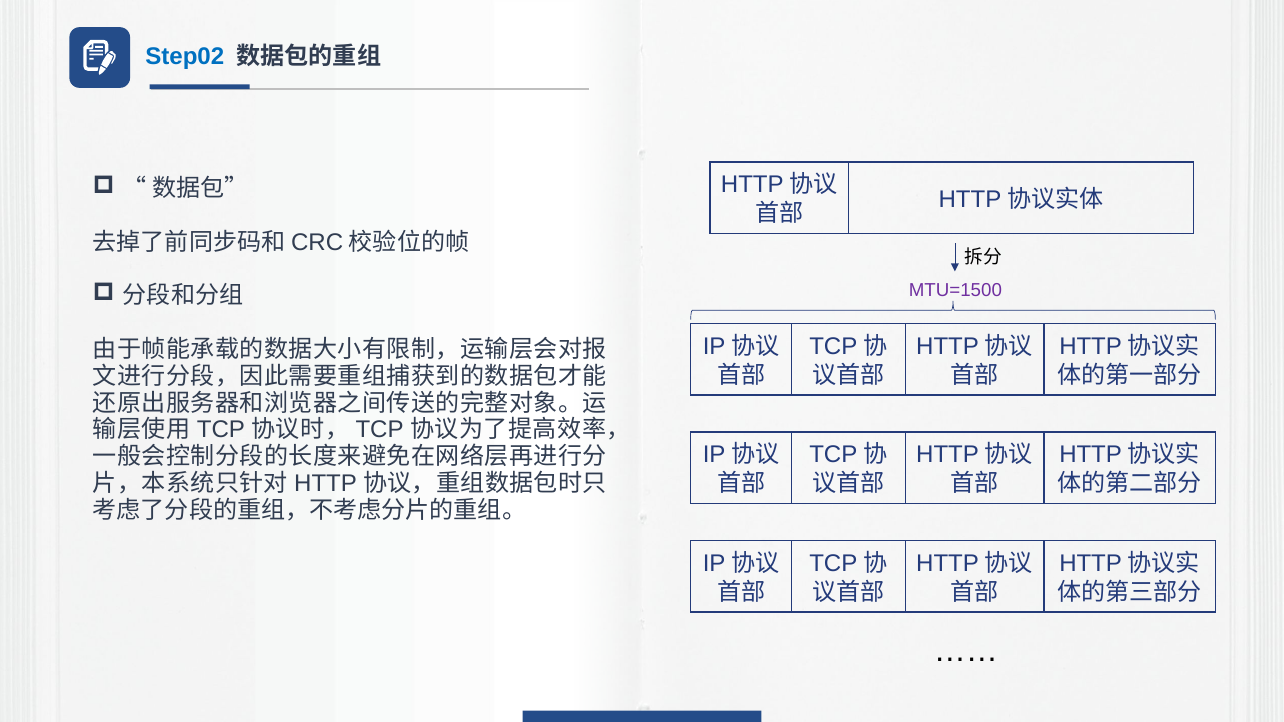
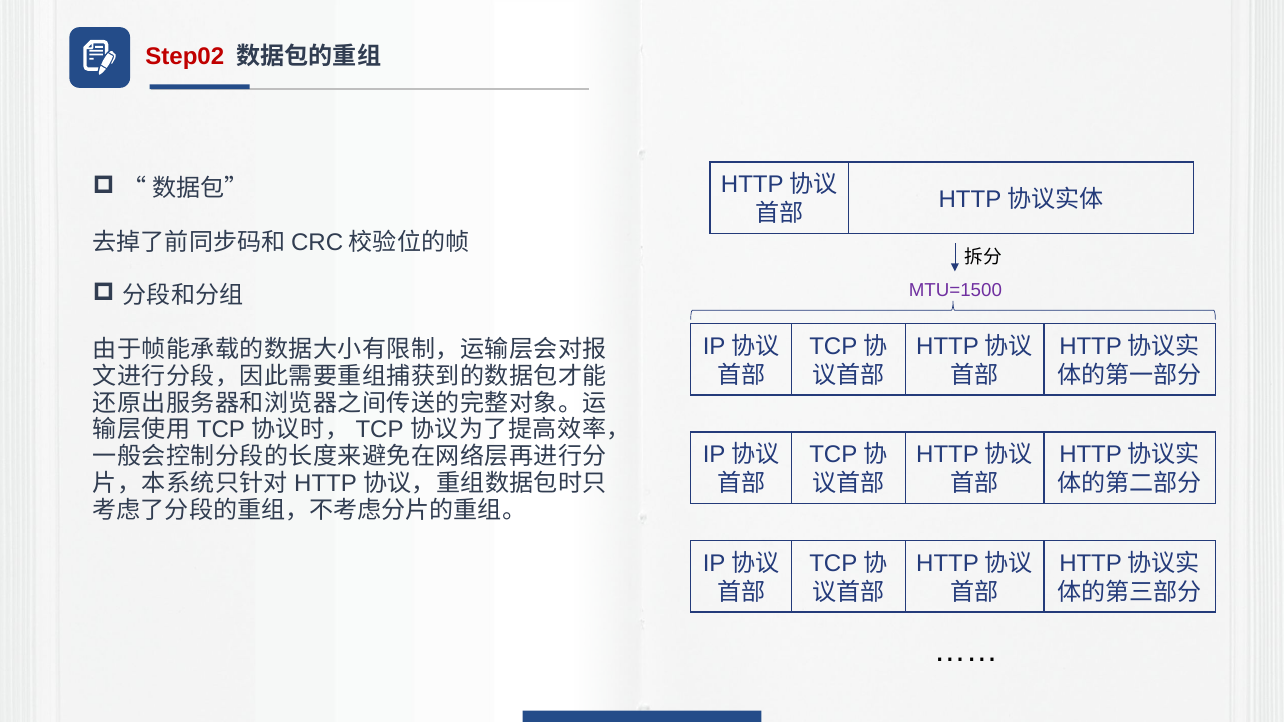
Step02 colour: blue -> red (185, 57)
